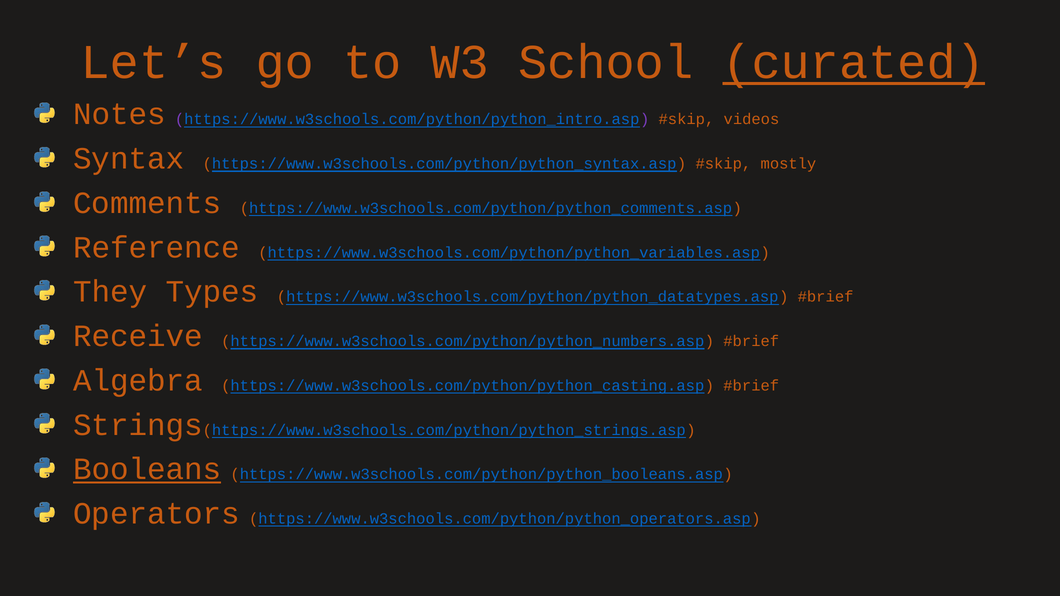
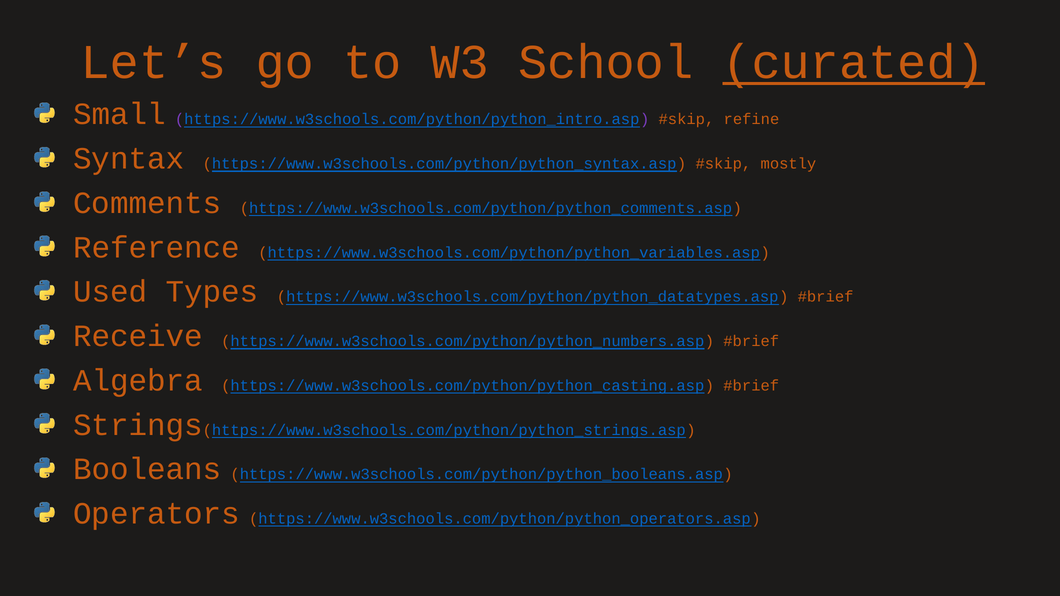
Notes: Notes -> Small (119, 114)
videos: videos -> refine (751, 119)
They: They -> Used (110, 292)
Booleans underline: present -> none (147, 469)
